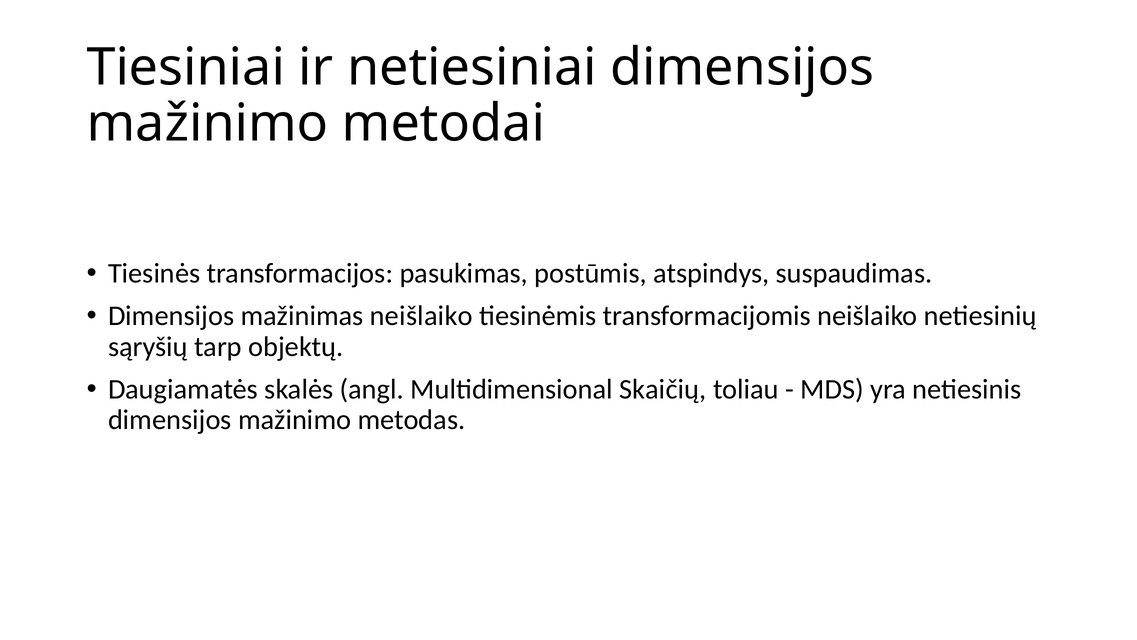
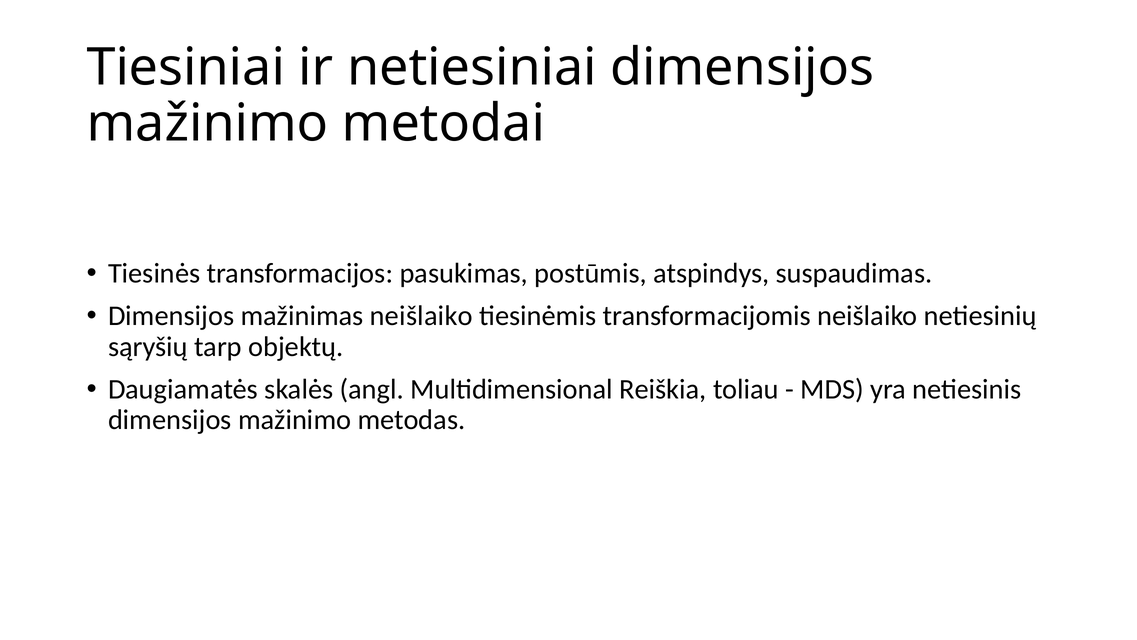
Skaičių: Skaičių -> Reiškia (663, 389)
